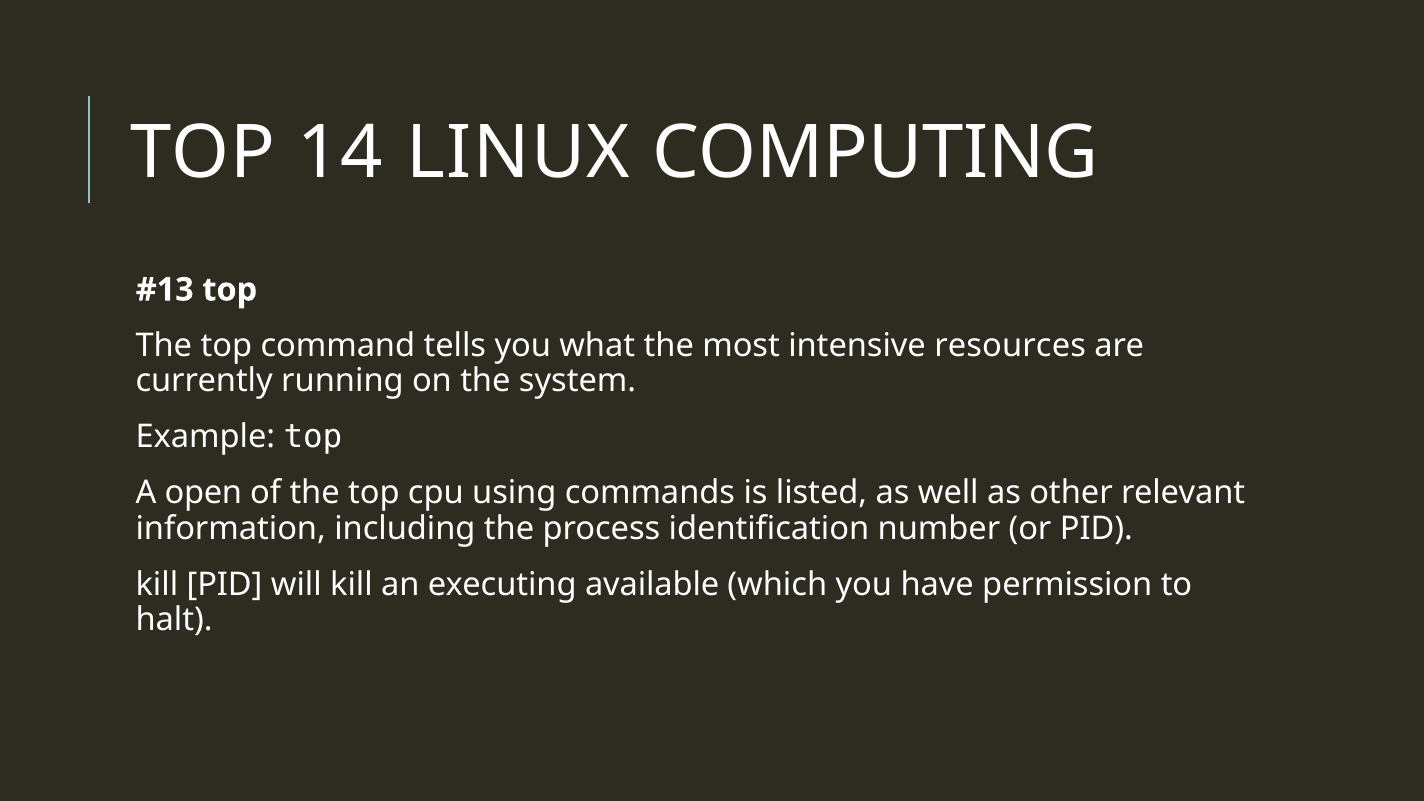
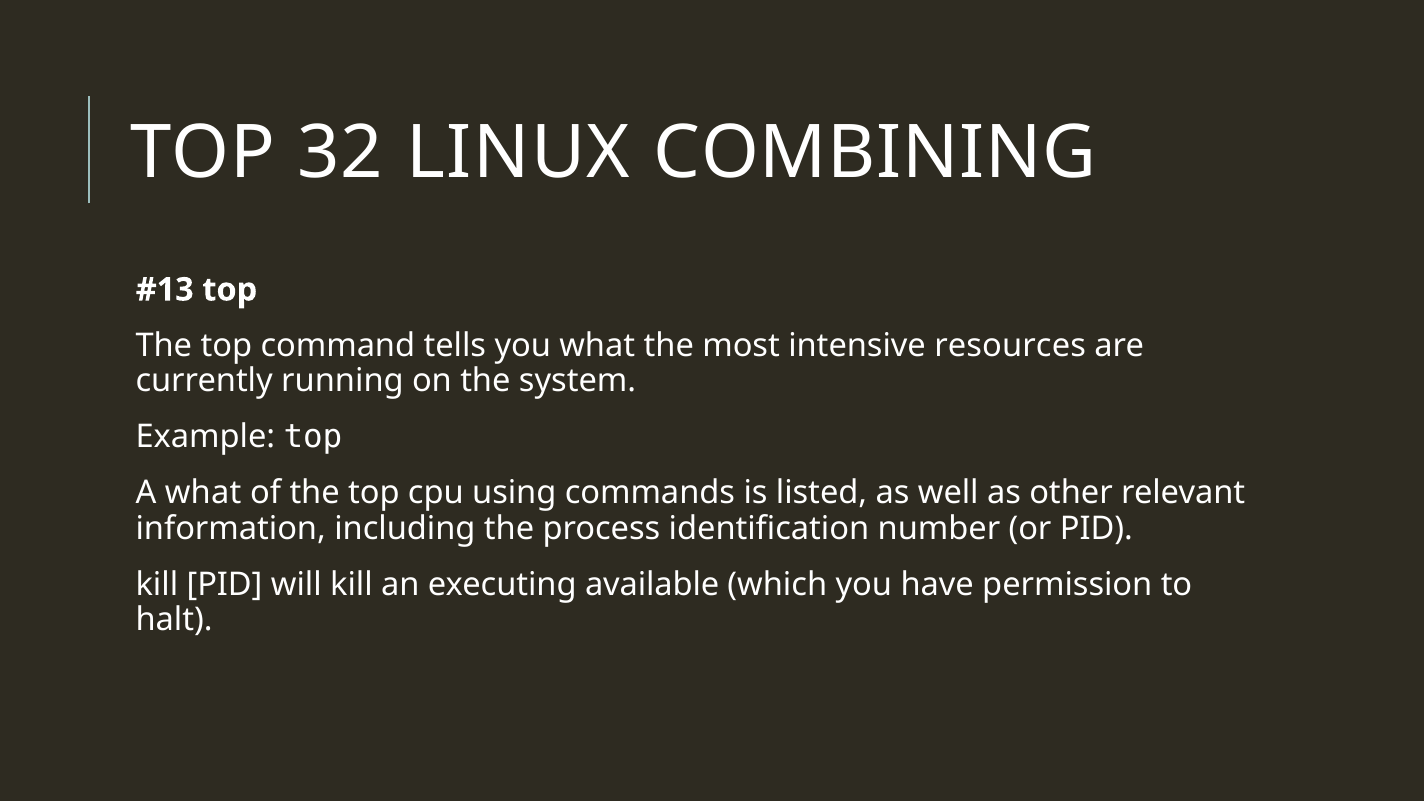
14: 14 -> 32 (341, 153)
COMPUTING: COMPUTING -> COMBINING (875, 153)
A open: open -> what (203, 493)
